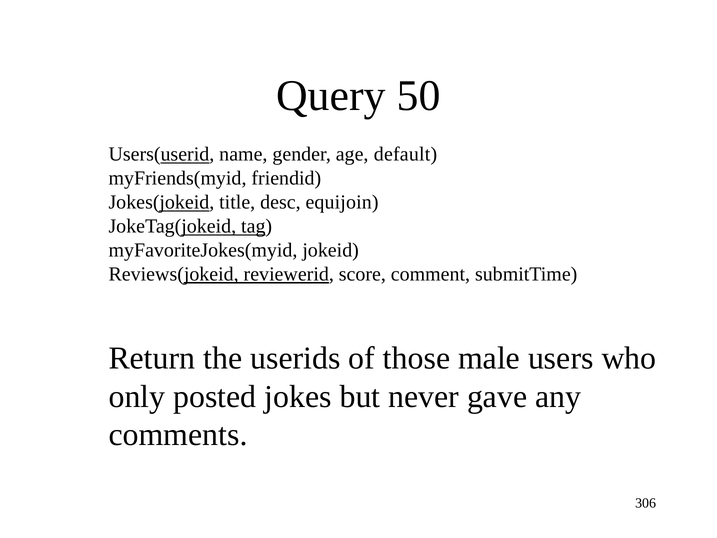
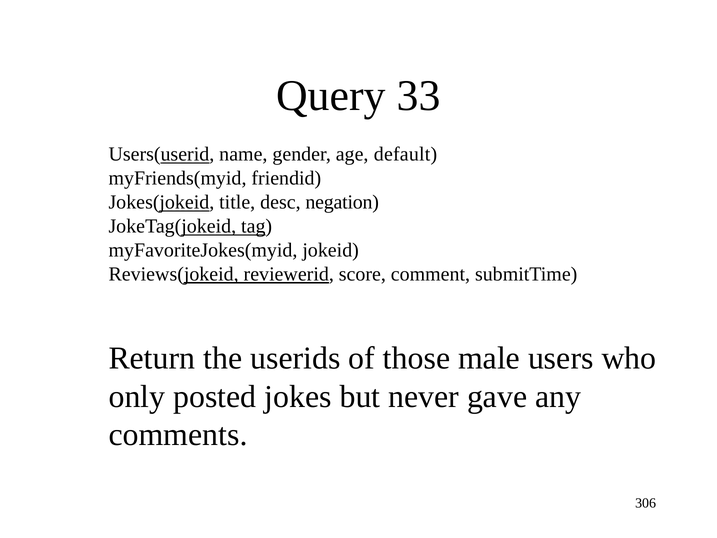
50: 50 -> 33 (419, 96)
equijoin: equijoin -> negation (342, 202)
